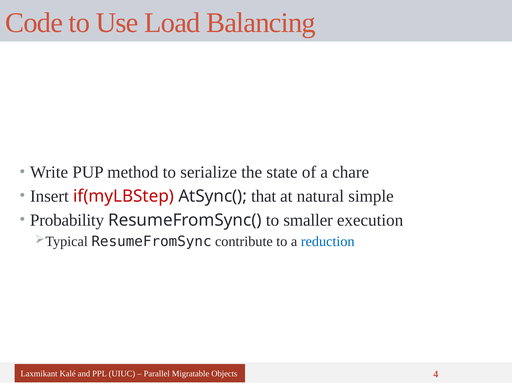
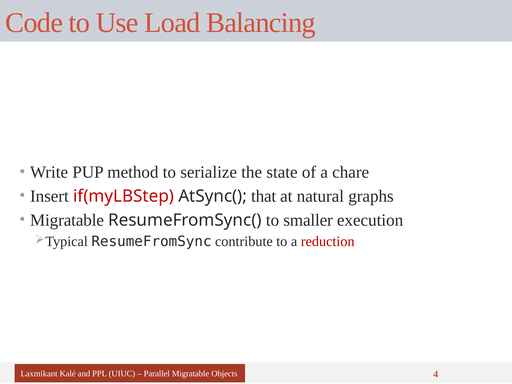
simple: simple -> graphs (371, 196)
Probability: Probability -> Migratable (67, 220)
reduction colour: blue -> red (328, 241)
